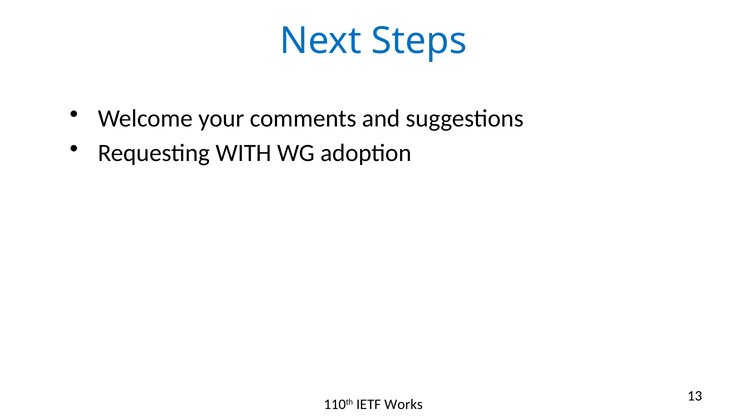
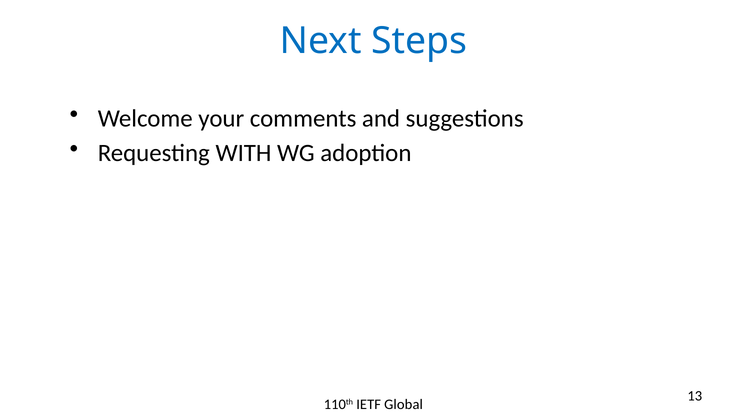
Works: Works -> Global (404, 405)
